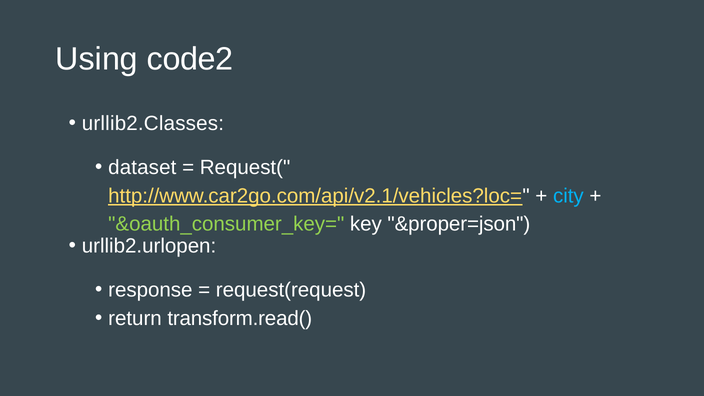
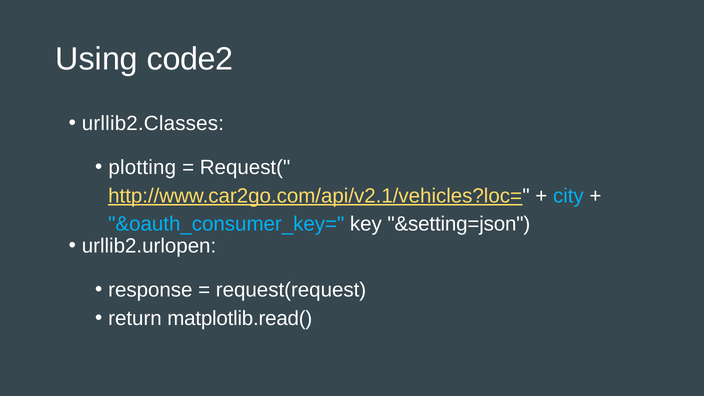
dataset: dataset -> plotting (142, 167)
&oauth_consumer_key= colour: light green -> light blue (226, 224)
&proper=json: &proper=json -> &setting=json (459, 224)
transform.read(: transform.read( -> matplotlib.read( (240, 318)
